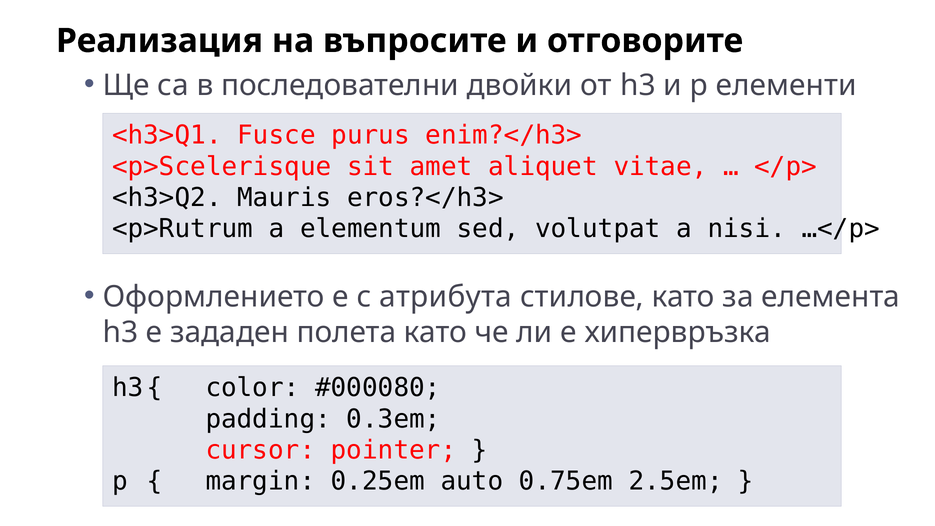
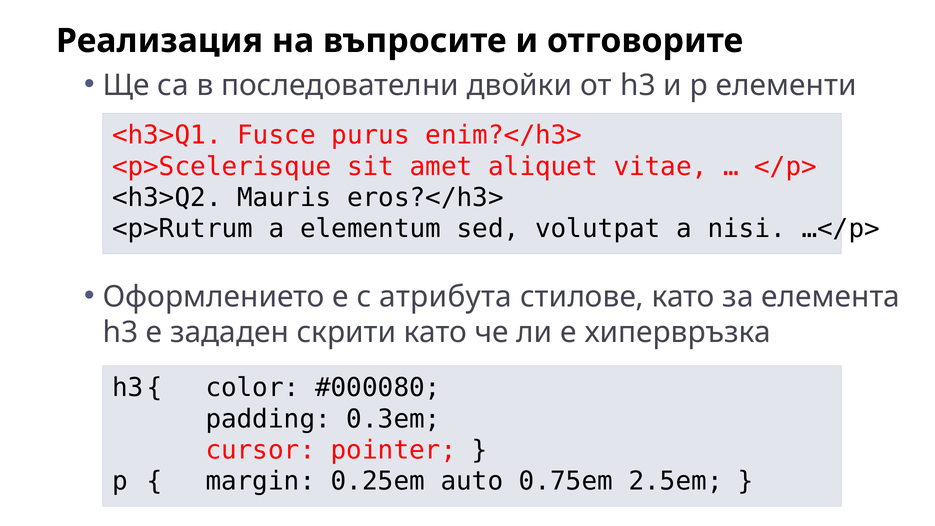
полета: полета -> скрити (346, 332)
